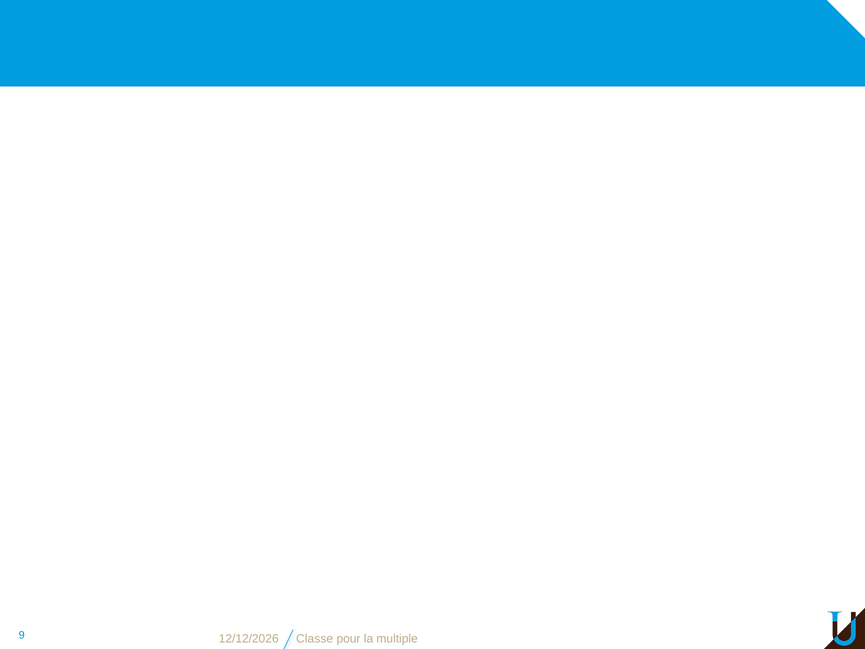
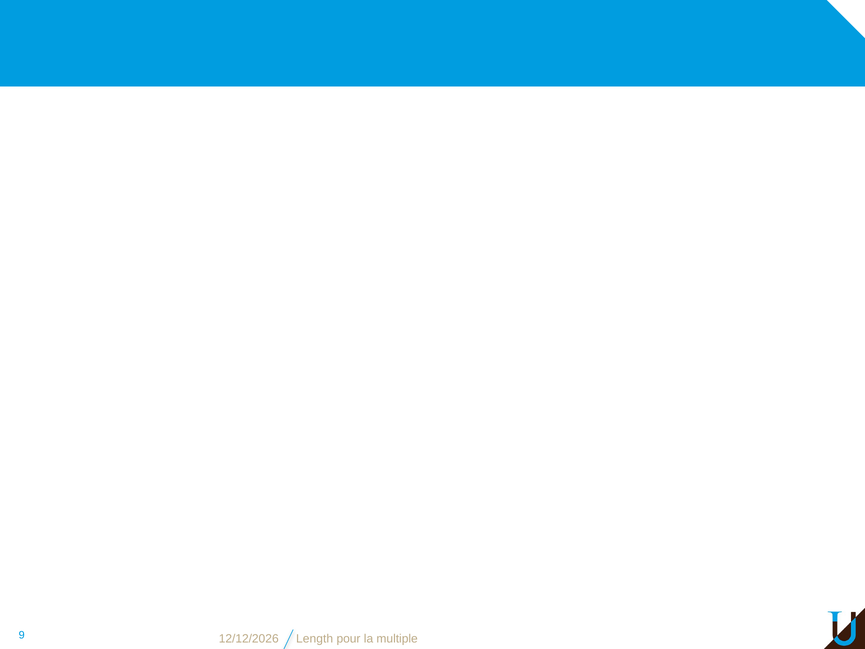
Classe: Classe -> Length (315, 638)
